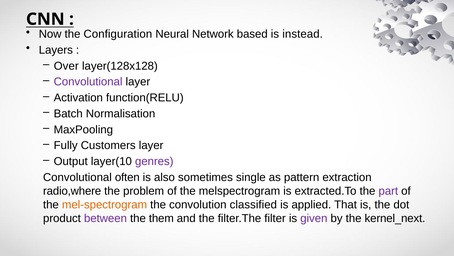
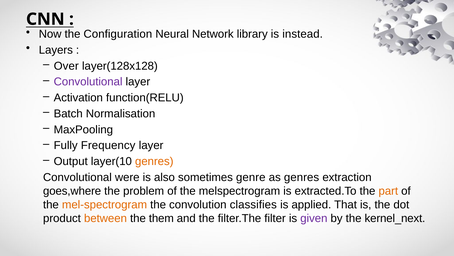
based: based -> library (252, 34)
Customers: Customers -> Frequency (108, 145)
genres colour: purple -> orange (154, 161)
often: often -> were (127, 177)
single: single -> genre (251, 177)
as pattern: pattern -> genres (302, 177)
radio,where: radio,where -> goes,where (72, 191)
part colour: purple -> orange (388, 191)
classified: classified -> classifies (253, 204)
between colour: purple -> orange (105, 218)
